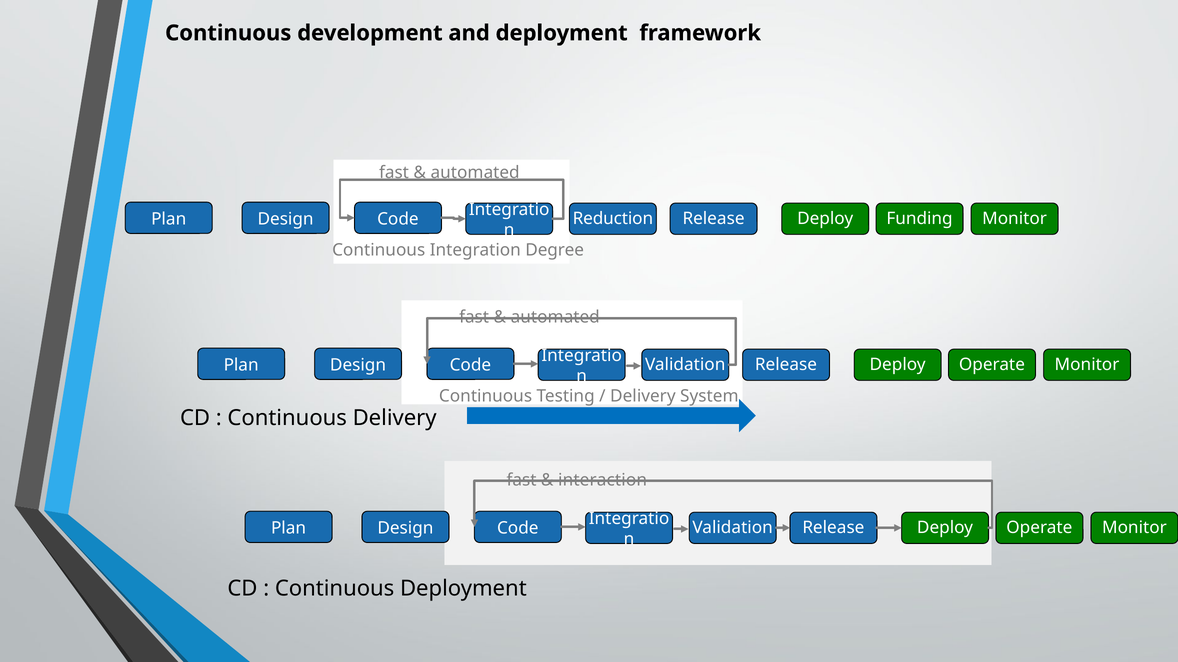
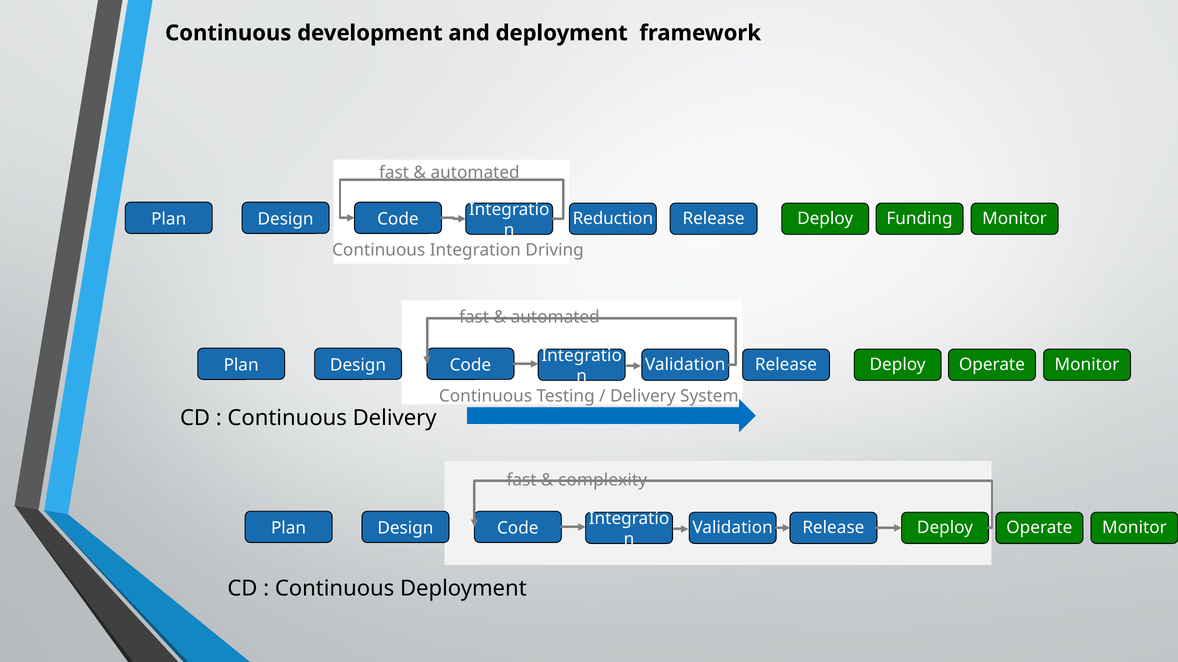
Degree: Degree -> Driving (555, 250)
interaction: interaction -> complexity (603, 480)
